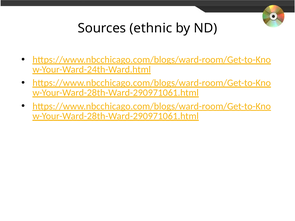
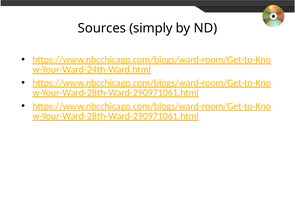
ethnic: ethnic -> simply (151, 28)
